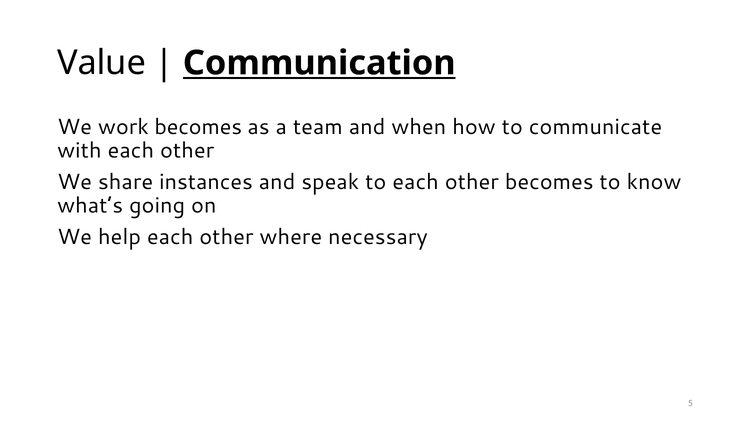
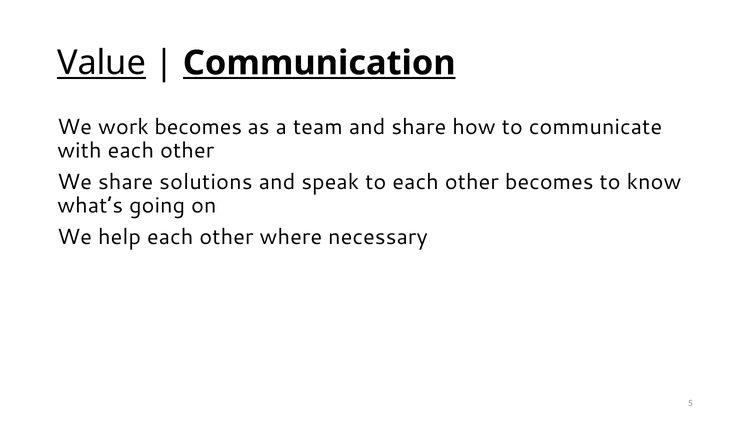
Value underline: none -> present (102, 63)
and when: when -> share (419, 127)
instances: instances -> solutions (206, 182)
